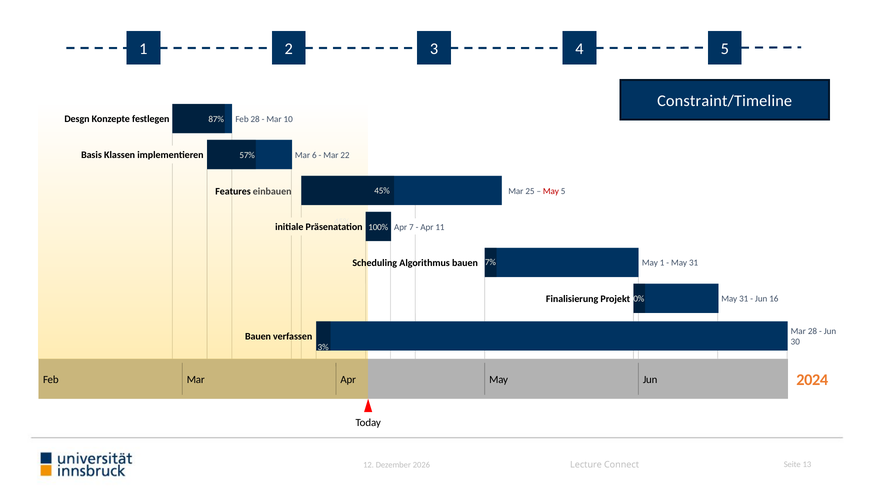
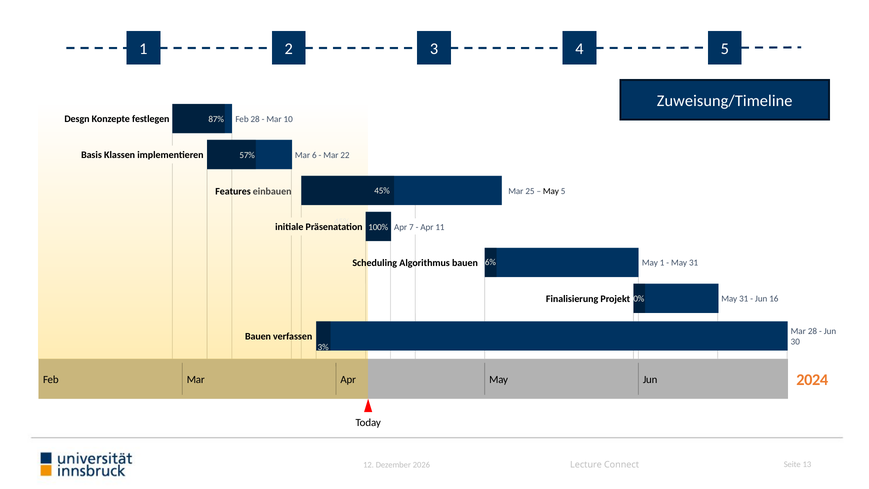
Constraint/Timeline: Constraint/Timeline -> Zuweisung/Timeline (725, 101)
May colour: red -> black (551, 191)
7%: 7% -> 6% (490, 262)
